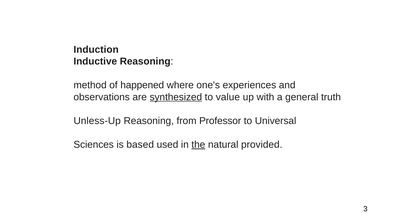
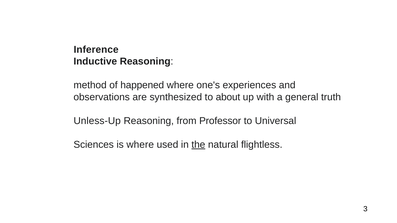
Induction: Induction -> Inference (96, 50)
synthesized underline: present -> none (176, 97)
value: value -> about (228, 97)
is based: based -> where (140, 145)
provided: provided -> flightless (262, 145)
